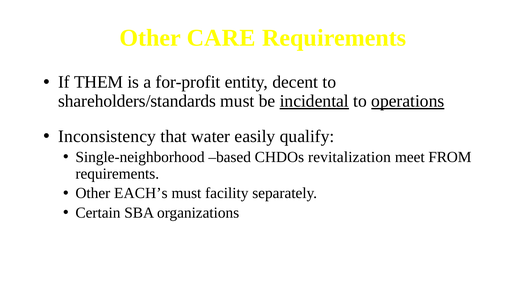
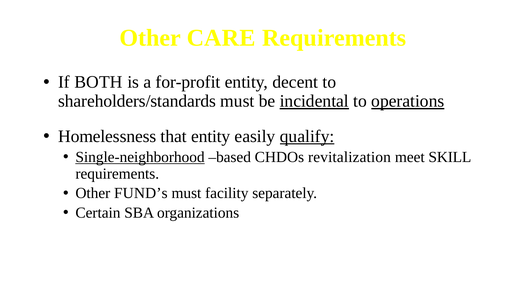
THEM: THEM -> BOTH (98, 82)
Inconsistency: Inconsistency -> Homelessness (107, 136)
that water: water -> entity (211, 136)
qualify underline: none -> present (307, 136)
Single-neighborhood underline: none -> present (140, 157)
FROM: FROM -> SKILL (450, 157)
EACH’s: EACH’s -> FUND’s (141, 193)
